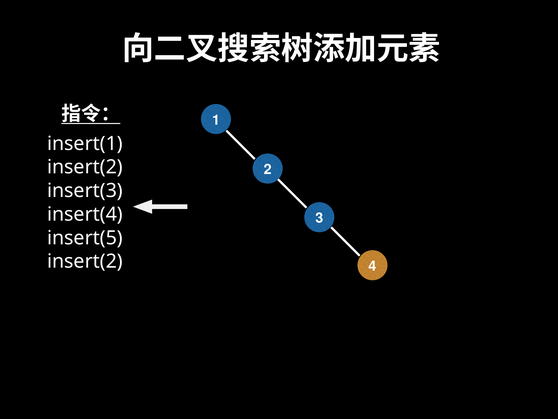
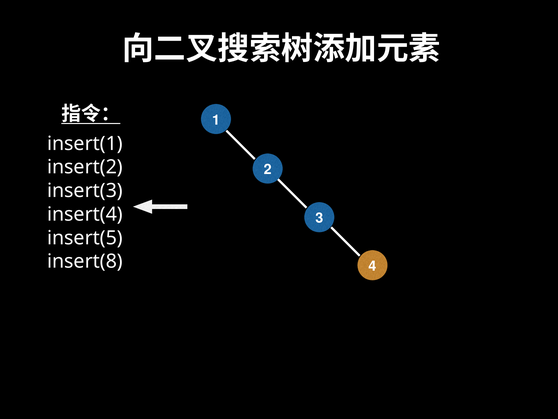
insert(2: insert(2 -> insert(8 (85, 261)
